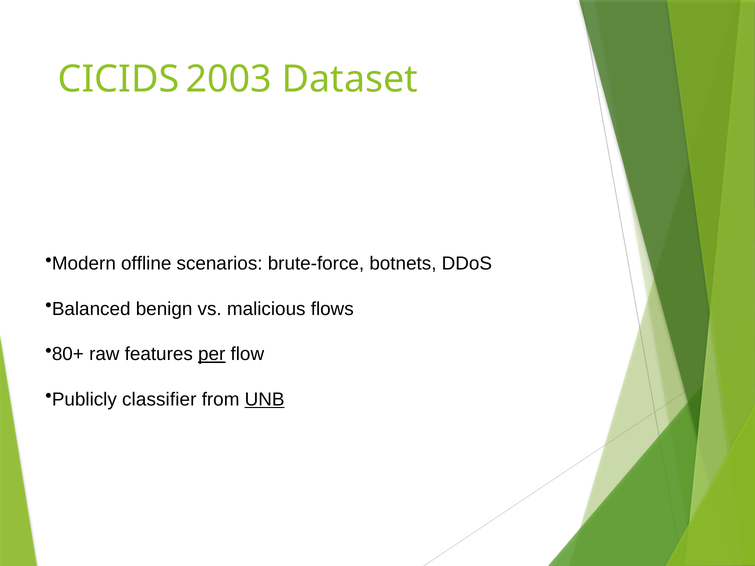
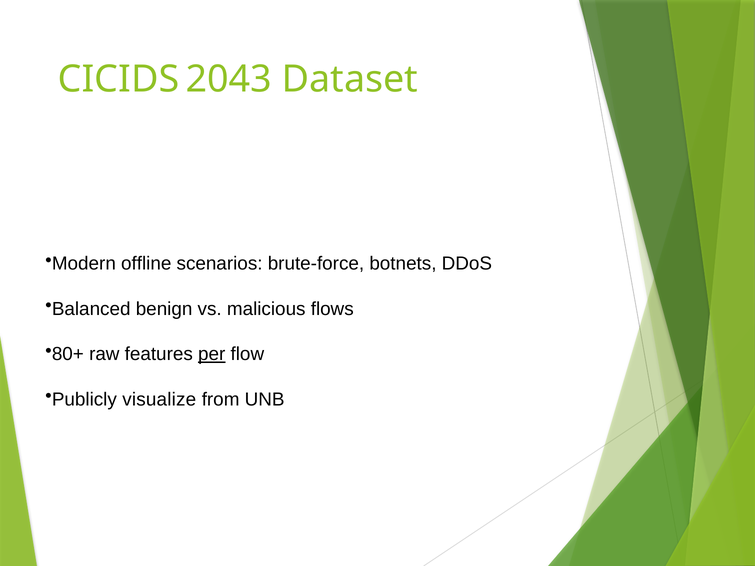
2003: 2003 -> 2043 (229, 79)
classifier: classifier -> visualize (159, 400)
UNB underline: present -> none (265, 400)
